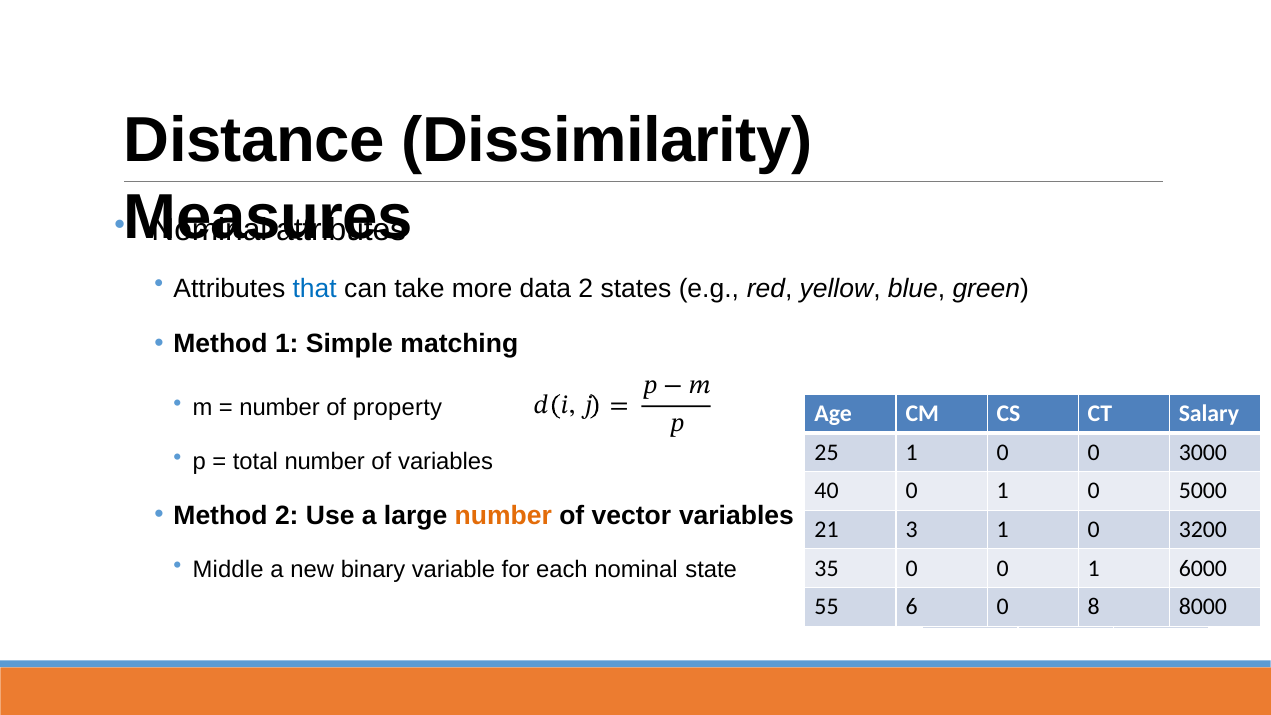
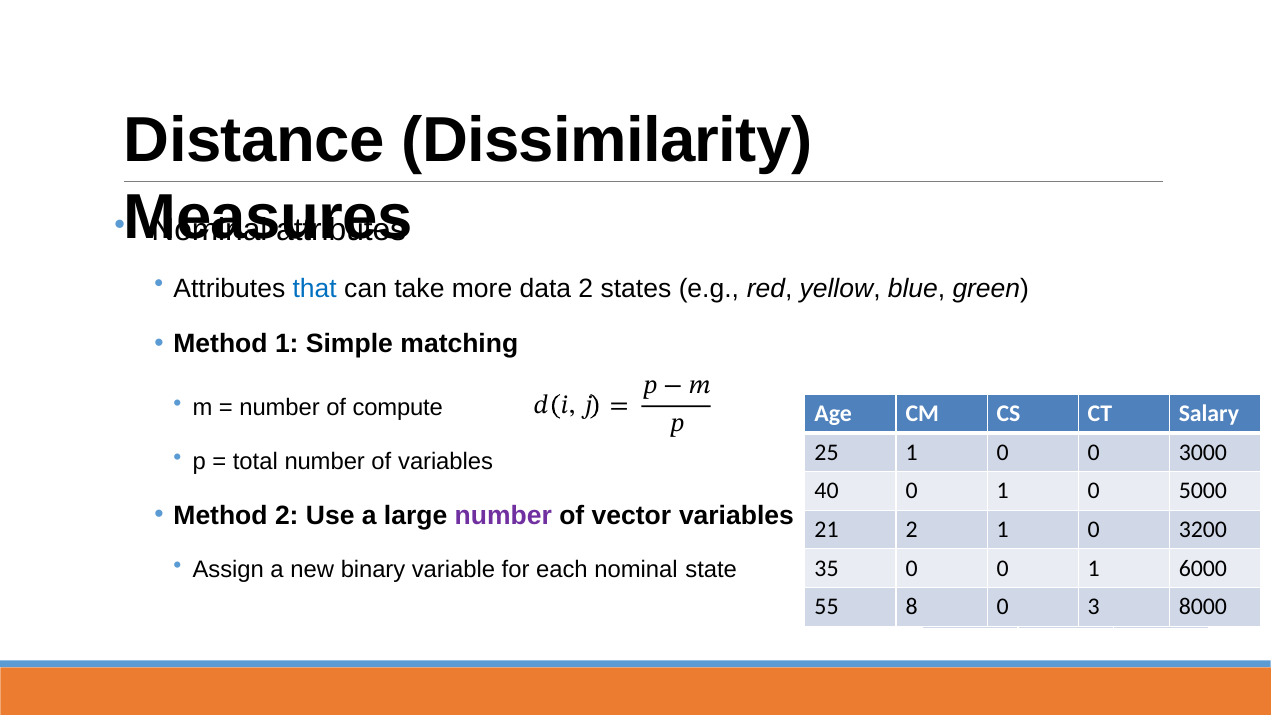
property: property -> compute (398, 407)
number colour: orange -> purple (503, 516)
21 3: 3 -> 2 (912, 530)
Middle: Middle -> Assign (228, 569)
6: 6 -> 8 (912, 607)
8: 8 -> 3 (1094, 607)
